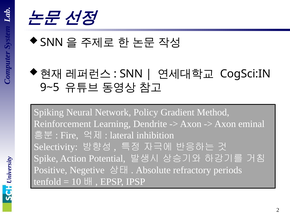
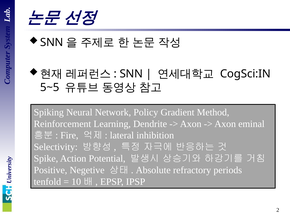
9~5: 9~5 -> 5~5 (50, 88)
